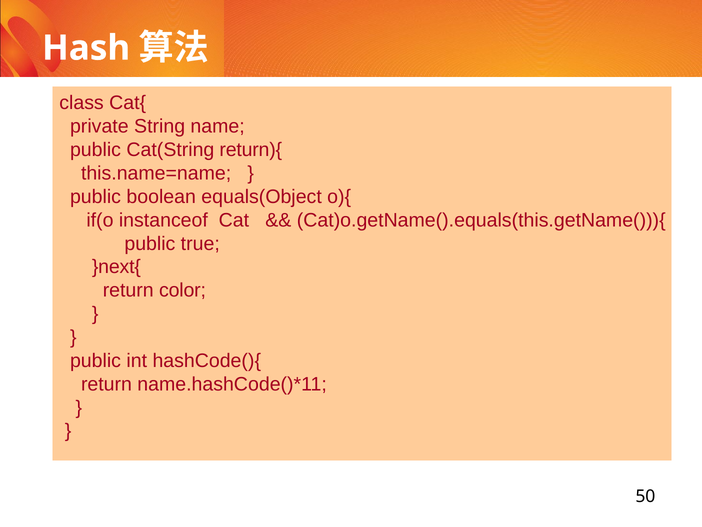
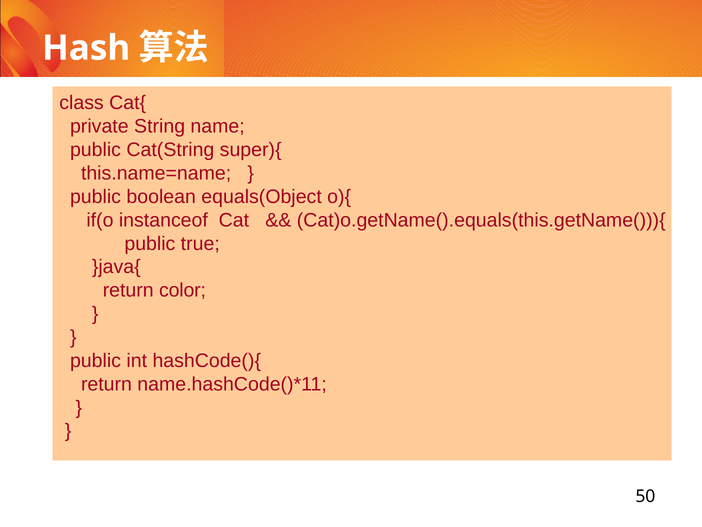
return){: return){ -> super){ (251, 150)
}next{: }next{ -> }java{ (116, 267)
